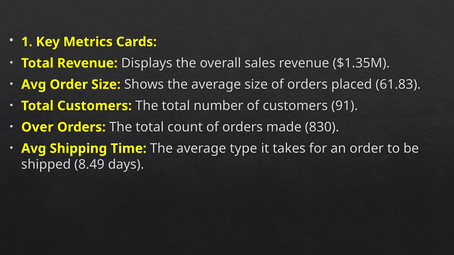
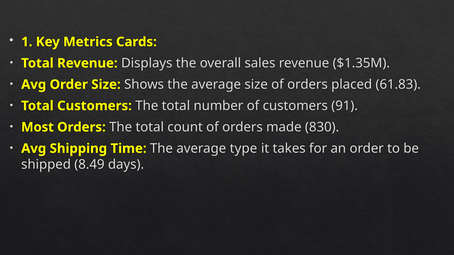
Over: Over -> Most (37, 127)
